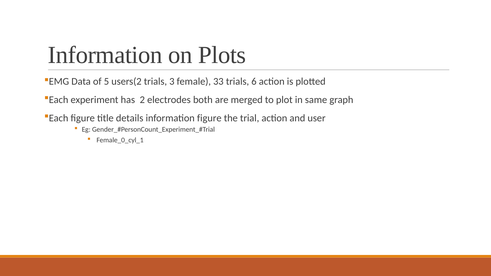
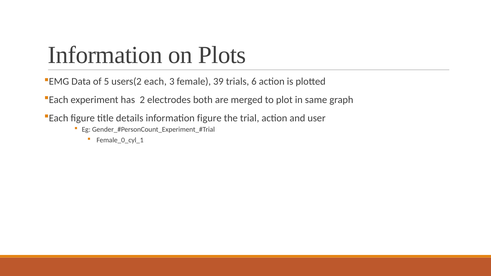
users(2 trials: trials -> each (155, 82)
33: 33 -> 39 (218, 82)
